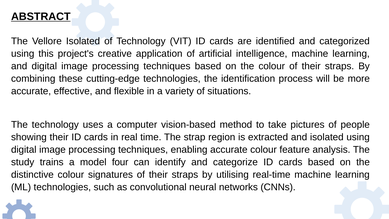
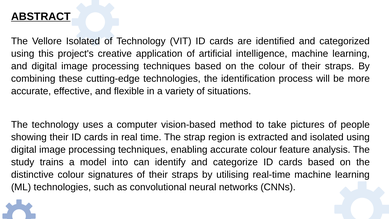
four: four -> into (120, 162)
